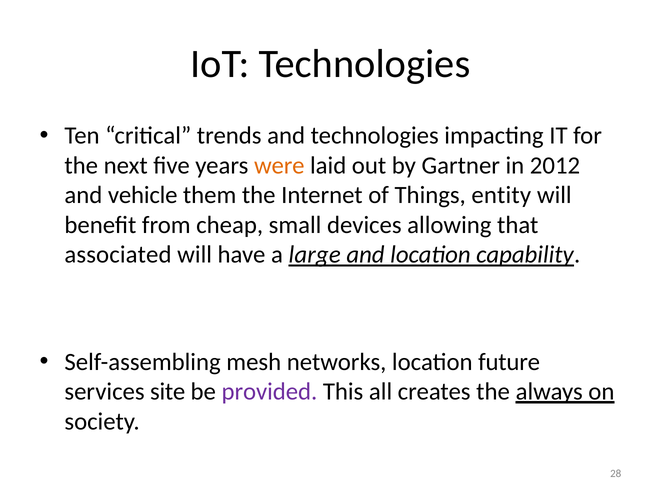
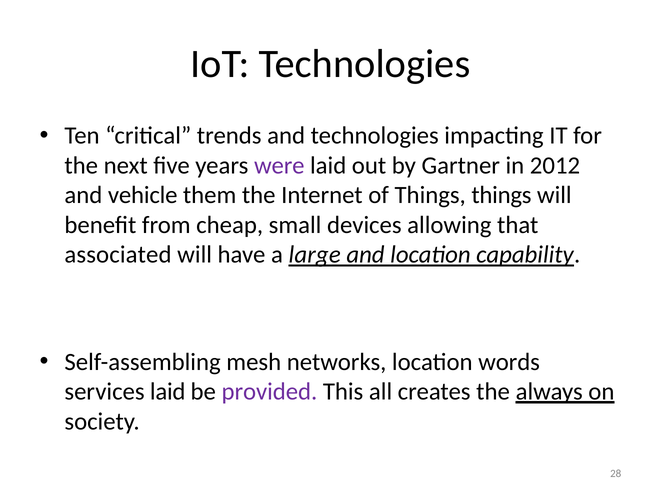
were colour: orange -> purple (279, 165)
Things entity: entity -> things (501, 195)
future: future -> words (509, 362)
services site: site -> laid (168, 391)
